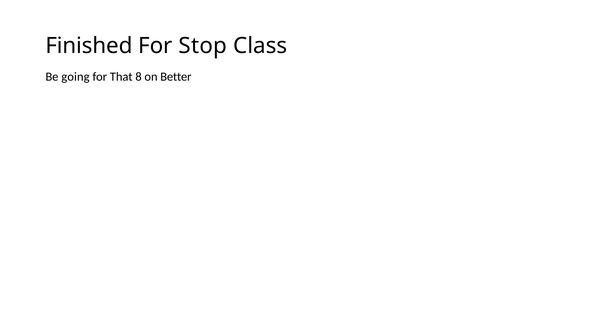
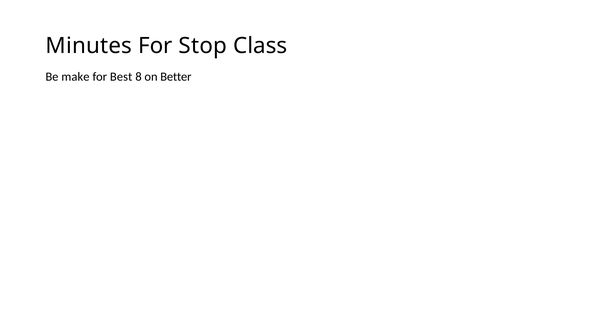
Finished: Finished -> Minutes (89, 46)
going: going -> make (75, 77)
That: That -> Best (121, 77)
